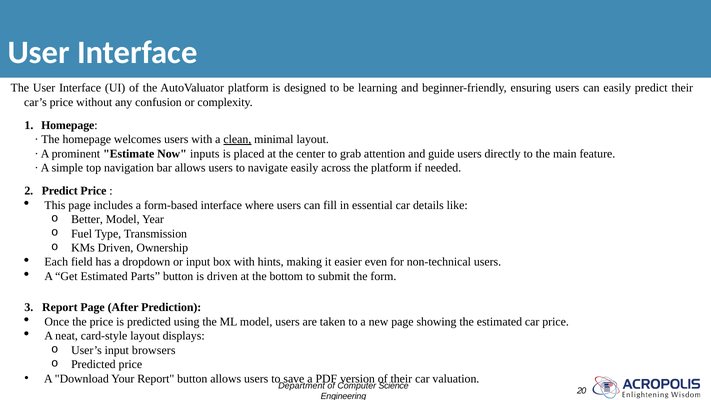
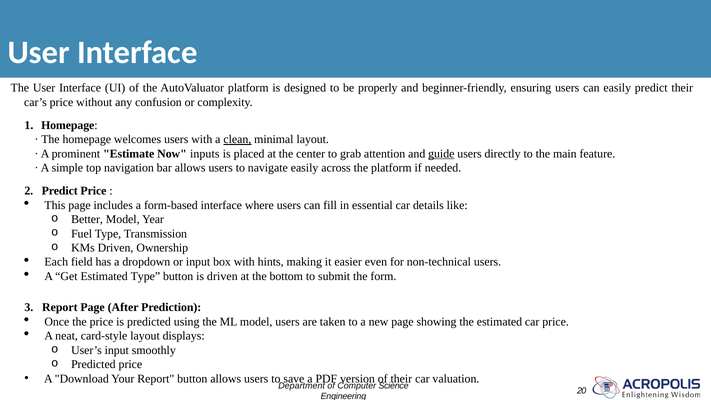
learning: learning -> properly (378, 88)
guide underline: none -> present (441, 154)
Estimated Parts: Parts -> Type (145, 276)
browsers: browsers -> smoothly (154, 350)
